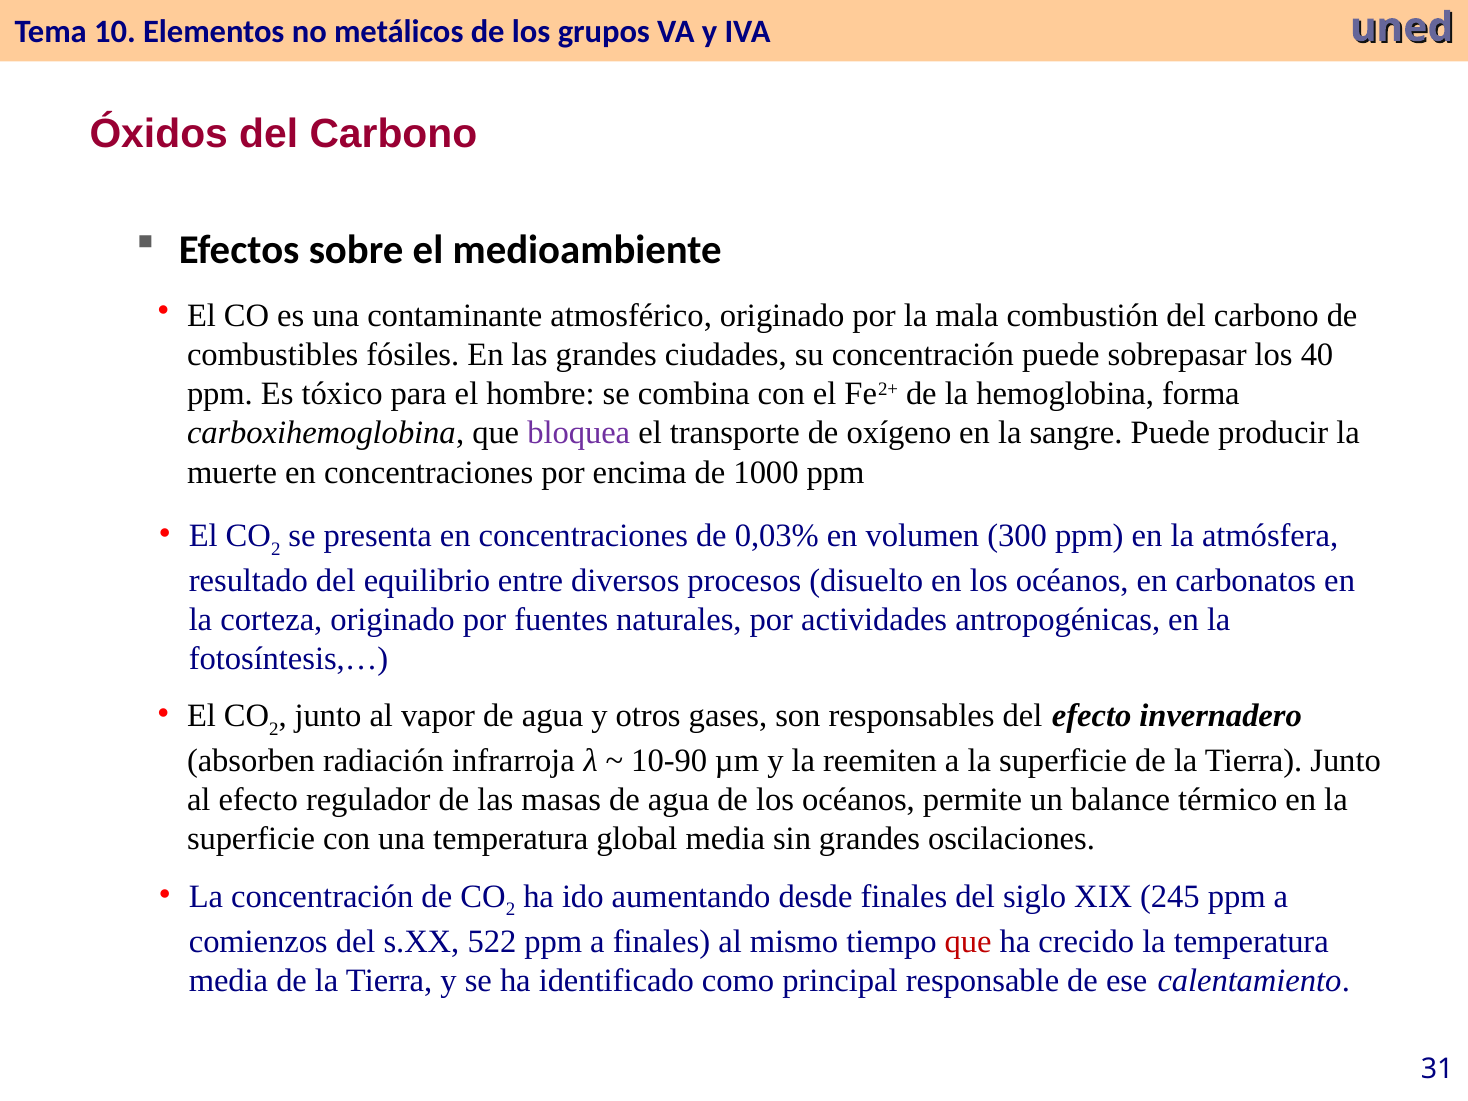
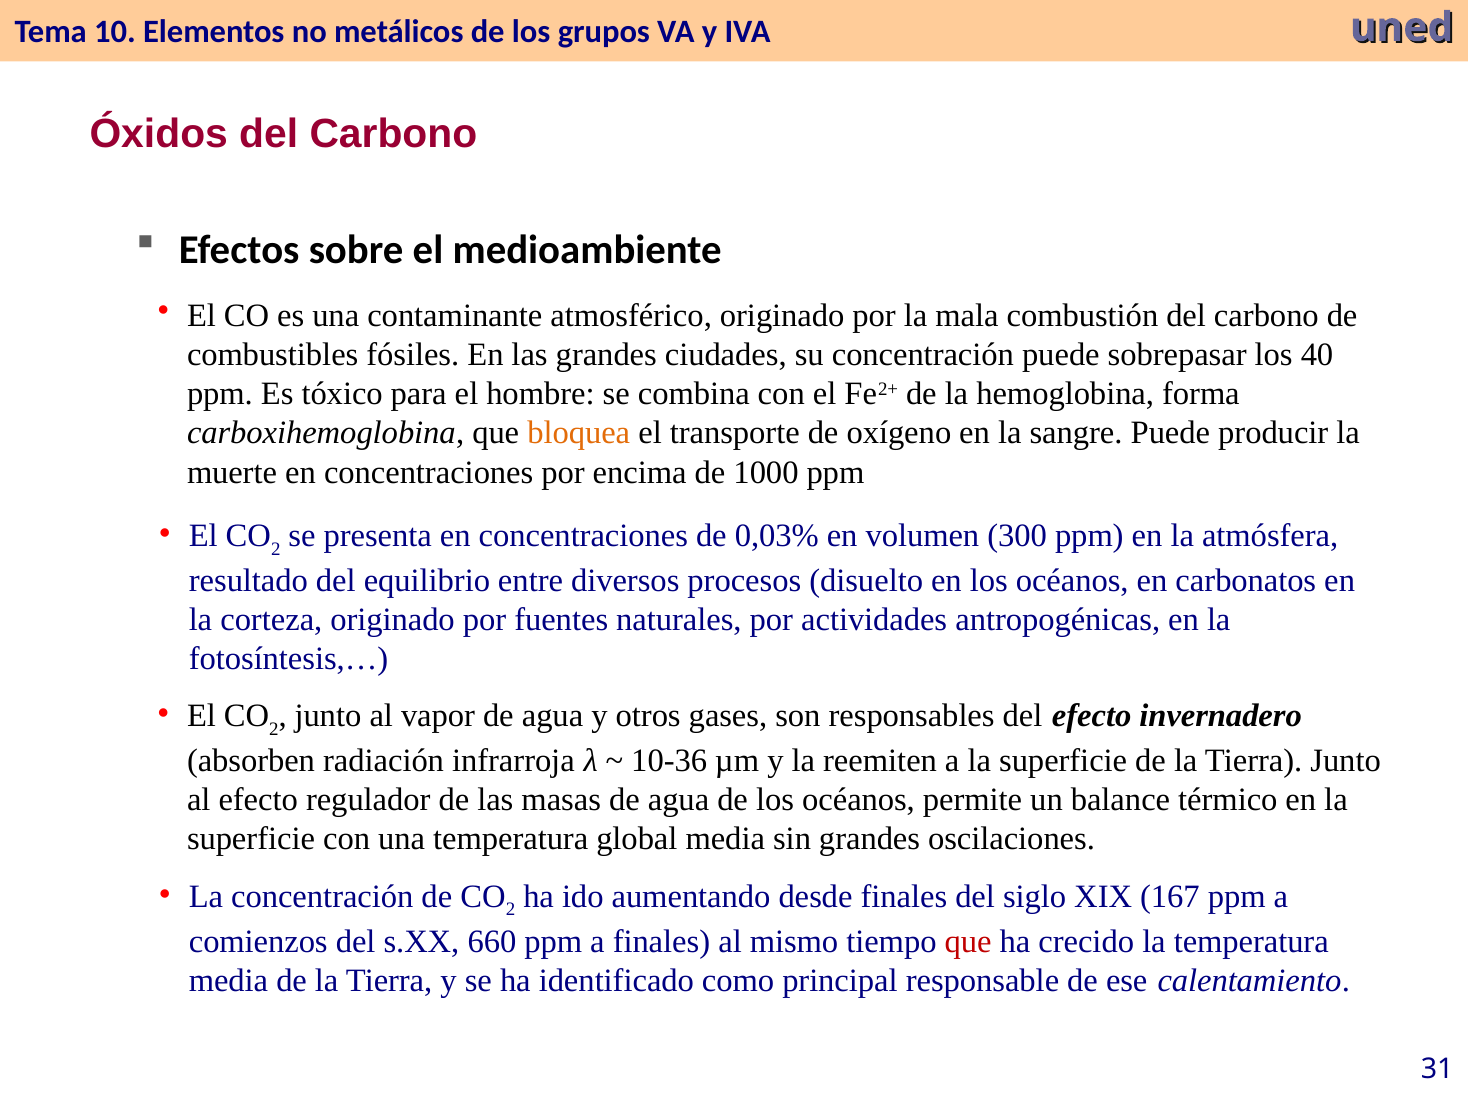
bloquea colour: purple -> orange (579, 433)
10-90: 10-90 -> 10-36 (669, 761)
245: 245 -> 167 (1170, 897)
522: 522 -> 660 (492, 941)
